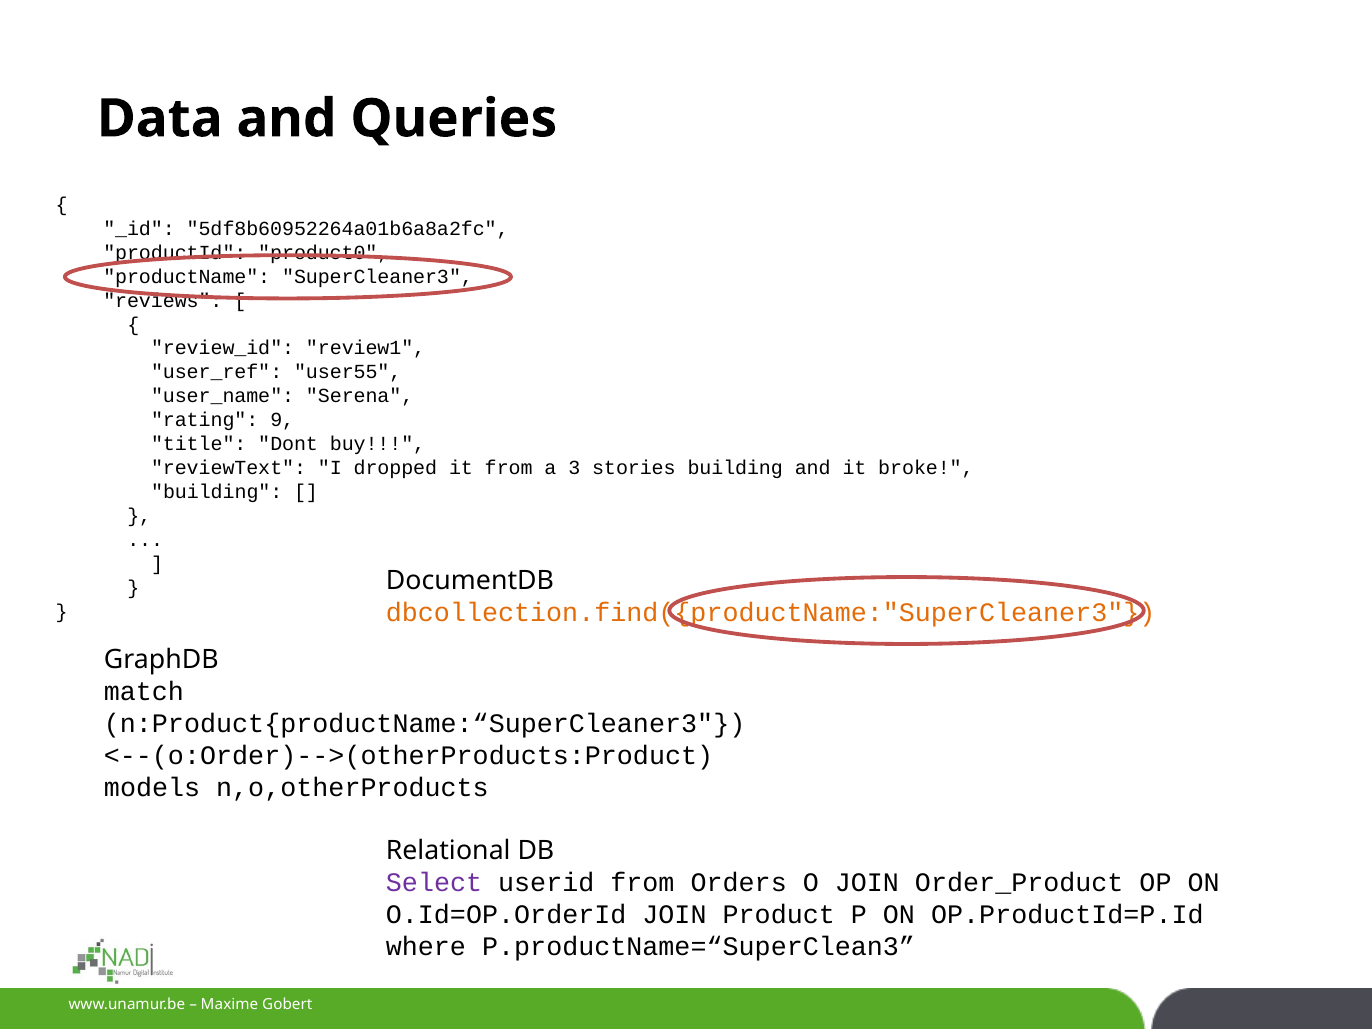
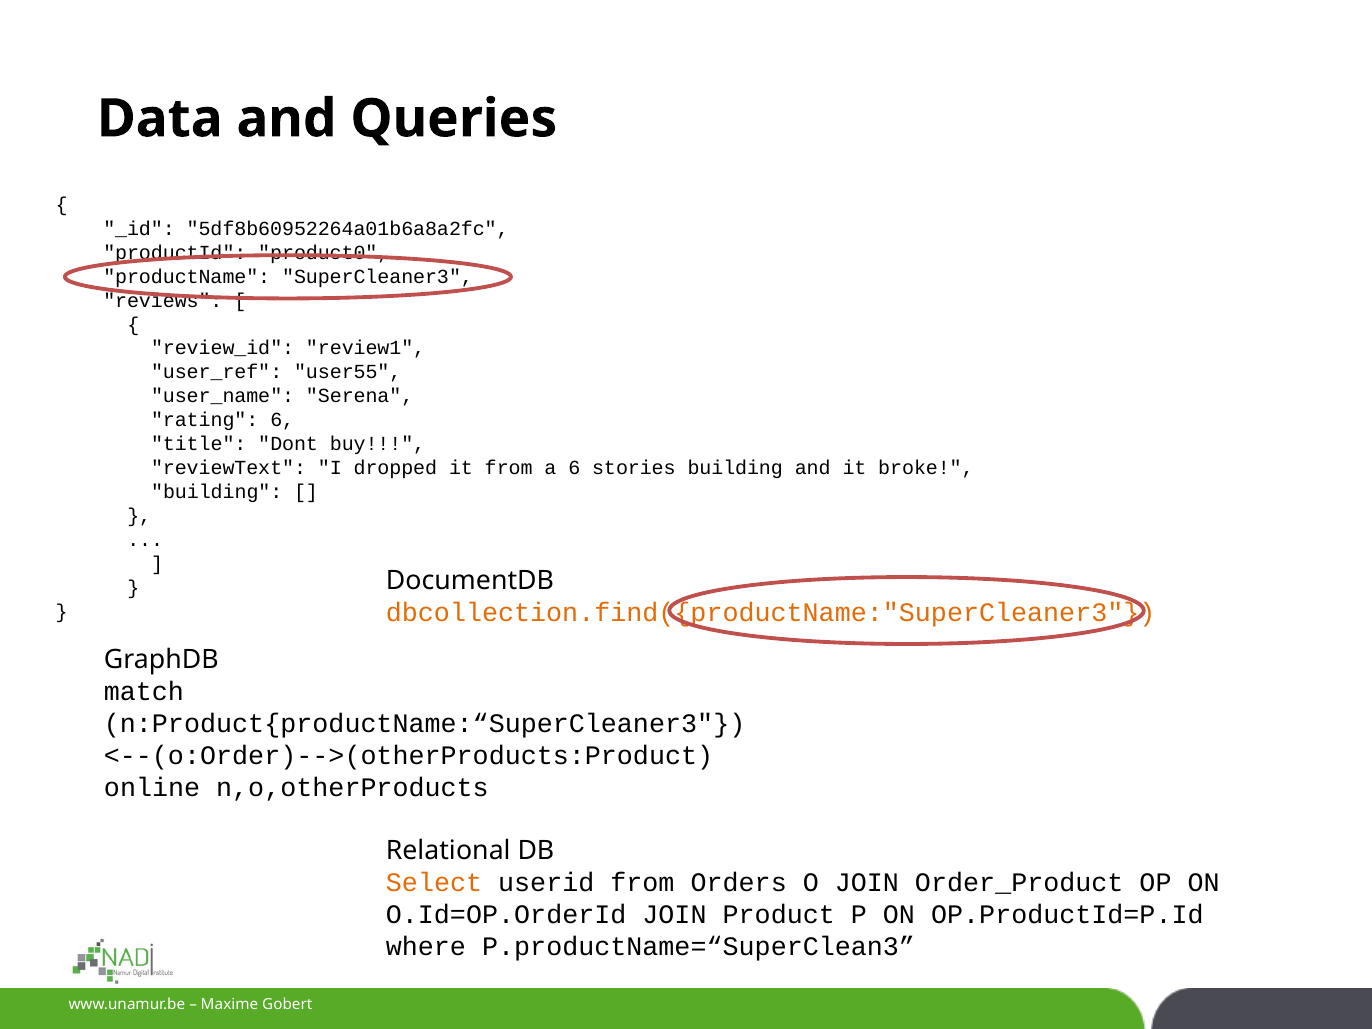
rating 9: 9 -> 6 (282, 420)
a 3: 3 -> 6 (574, 468)
models: models -> online (152, 787)
Select colour: purple -> orange (434, 883)
